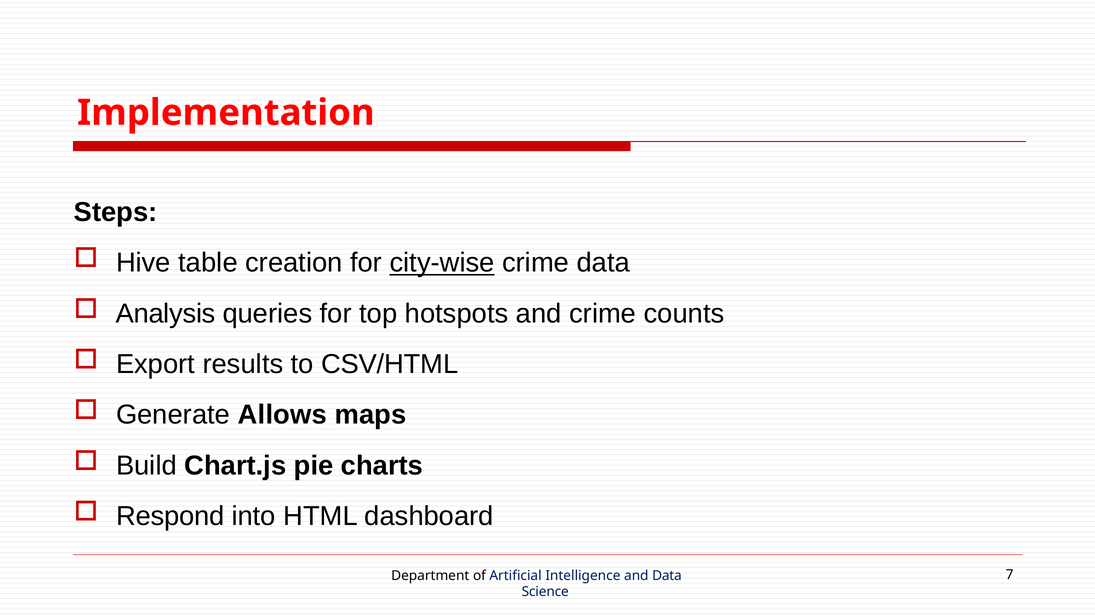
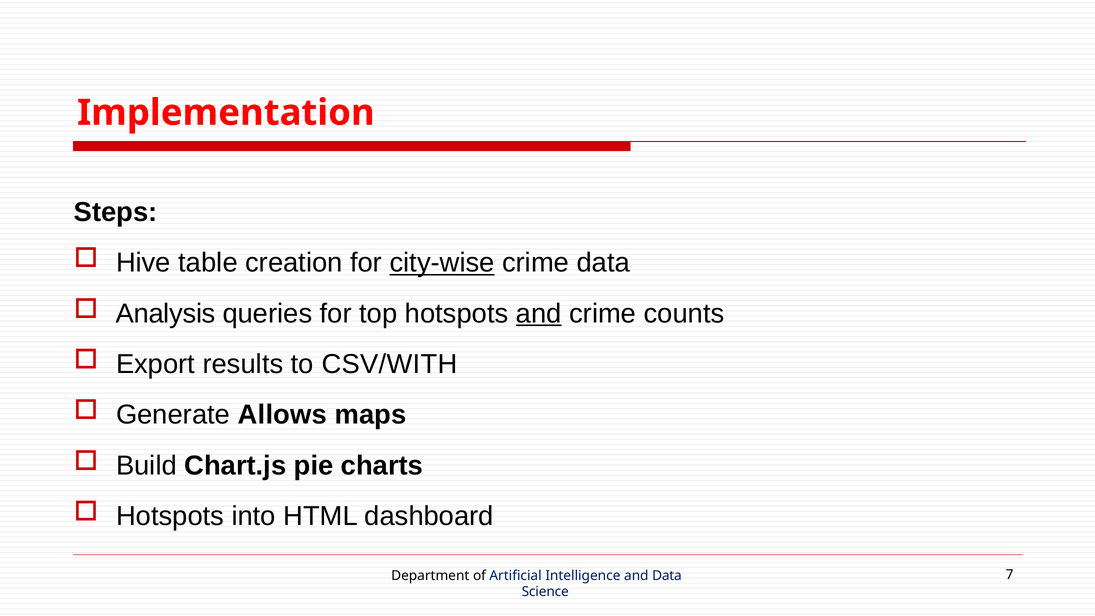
and underline: none -> present (539, 313)
CSV/HTML: CSV/HTML -> CSV/WITH (390, 364)
Respond: Respond -> Hotspots (170, 516)
